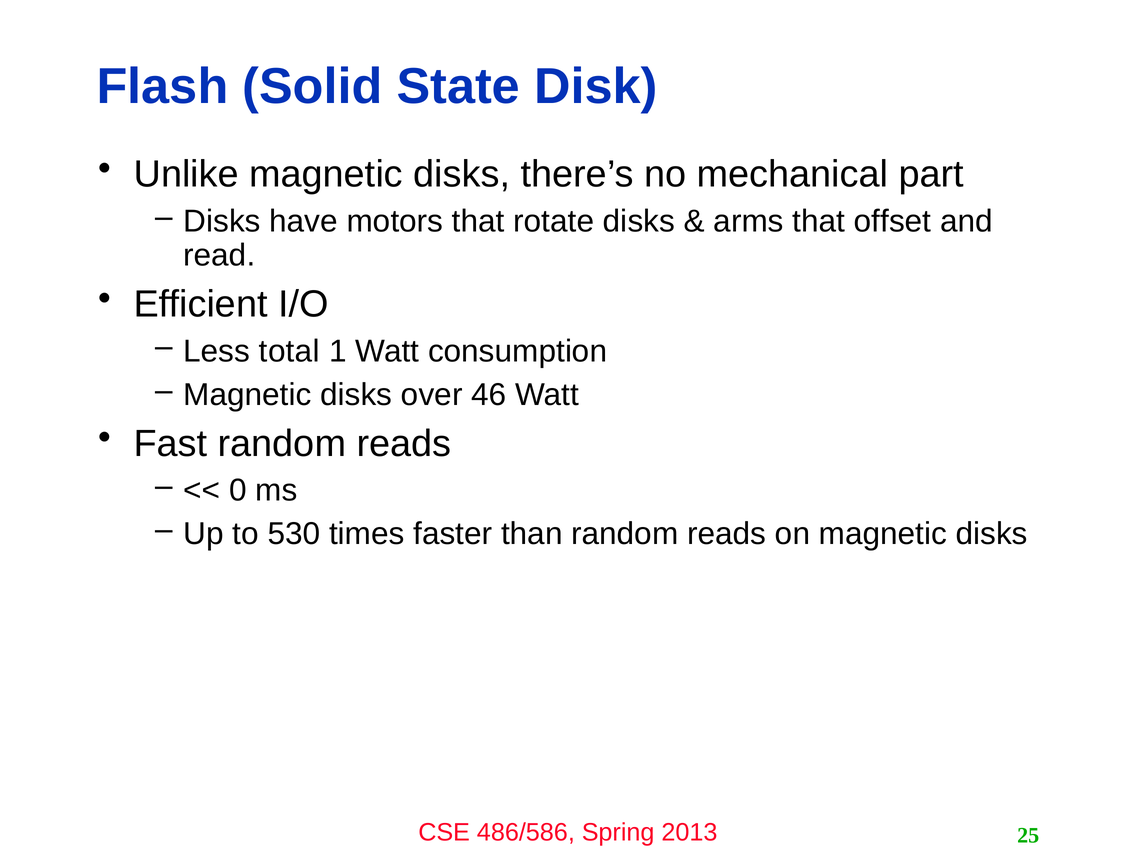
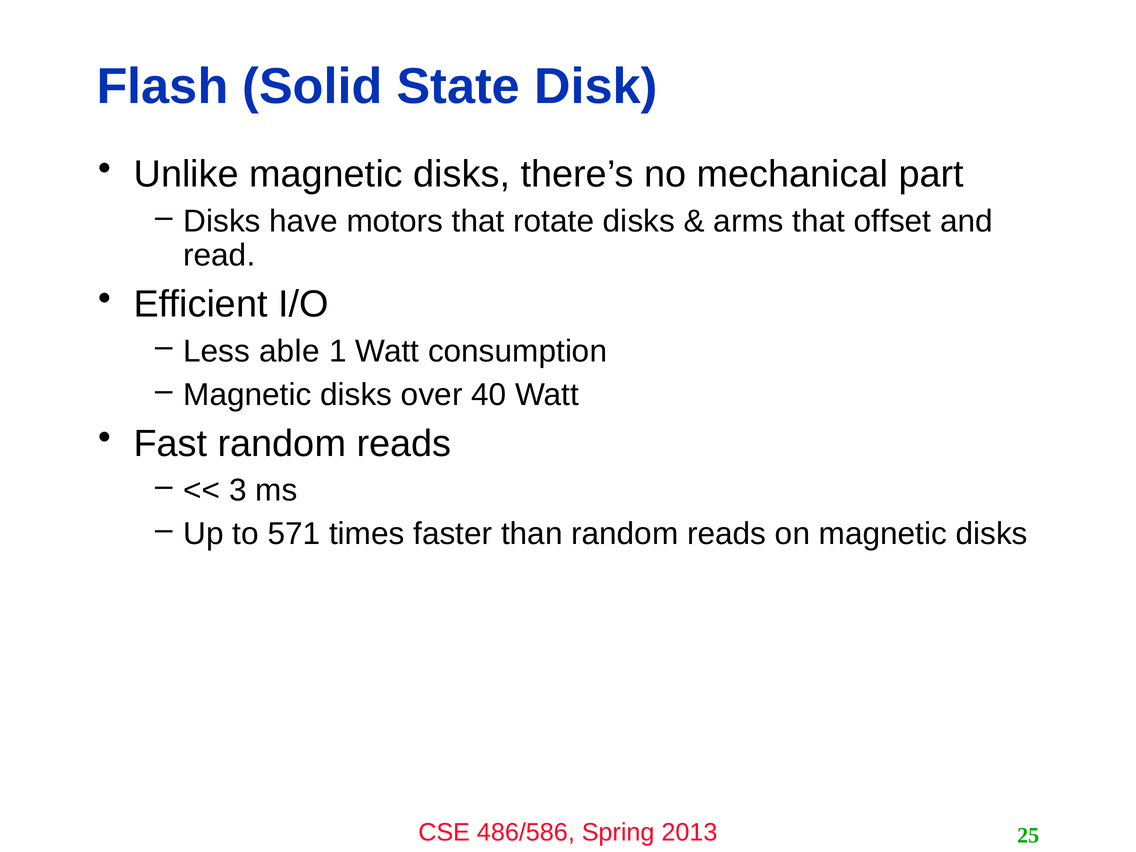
total: total -> able (289, 351)
46: 46 -> 40 (489, 395)
0: 0 -> 3 (238, 490)
530: 530 -> 571 (294, 534)
